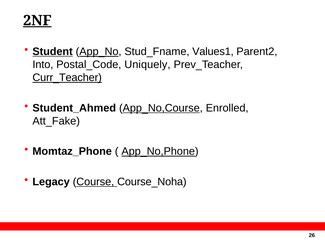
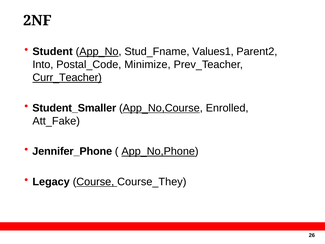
2NF underline: present -> none (37, 21)
Student underline: present -> none (53, 52)
Uniquely: Uniquely -> Minimize (147, 65)
Student_Ahmed: Student_Ahmed -> Student_Smaller (74, 108)
Momtaz_Phone: Momtaz_Phone -> Jennifer_Phone (72, 151)
Course_Noha: Course_Noha -> Course_They (152, 182)
